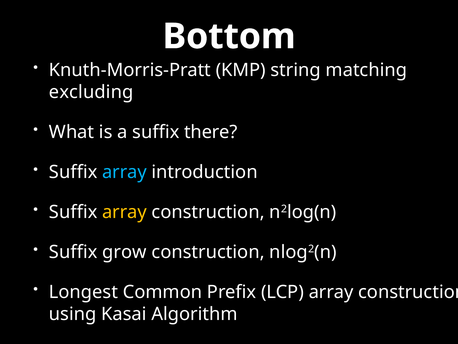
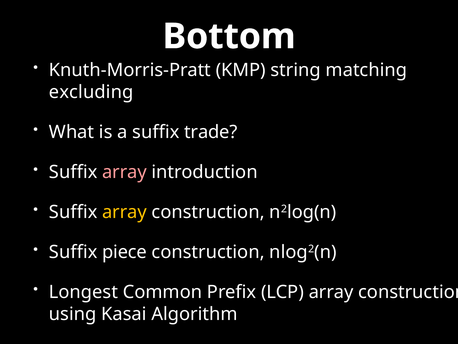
there: there -> trade (211, 132)
array colour: light blue -> pink (124, 172)
grow: grow -> piece (125, 252)
